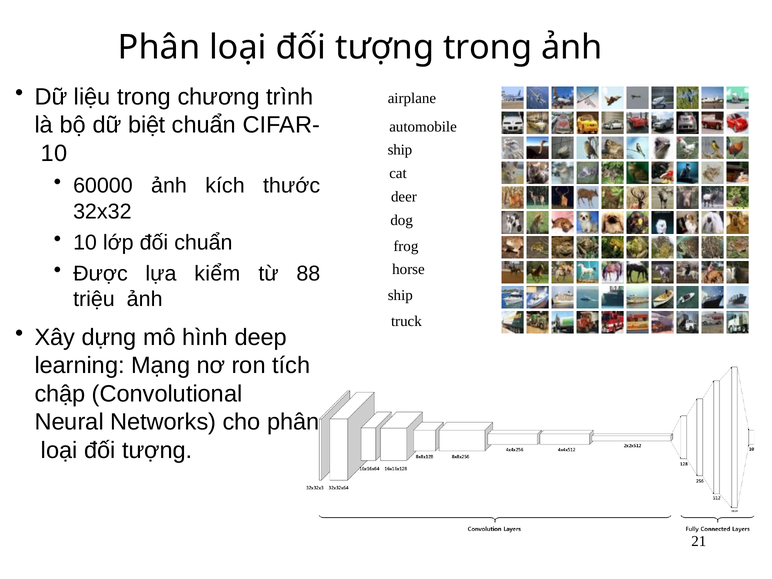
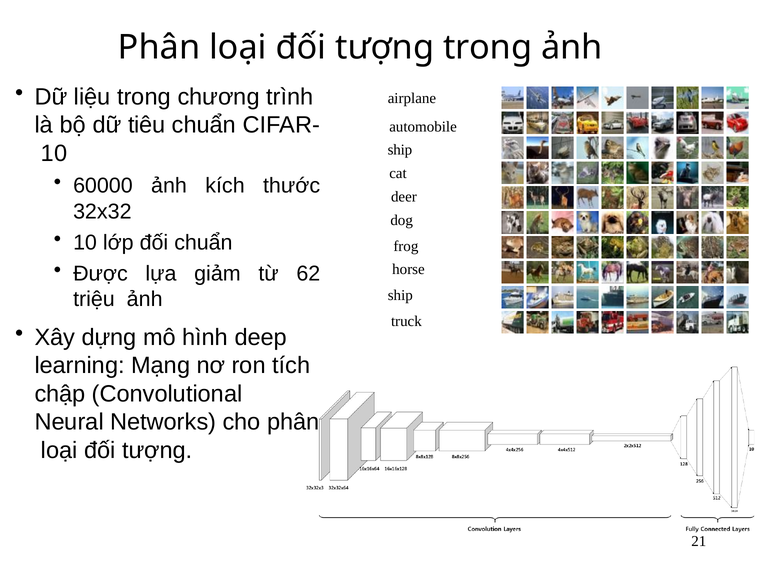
biệt: biệt -> tiêu (147, 125)
kiểm: kiểm -> giảm (217, 274)
88: 88 -> 62 (308, 274)
